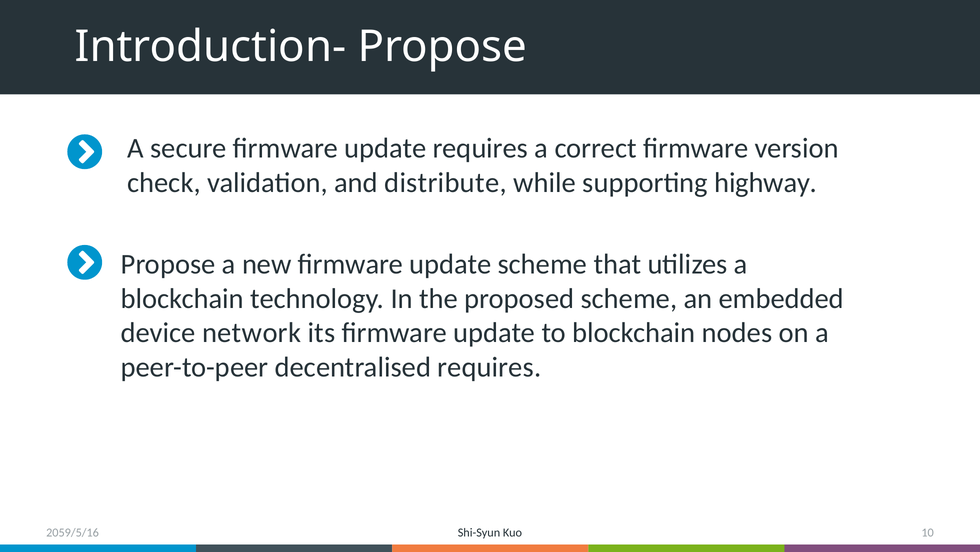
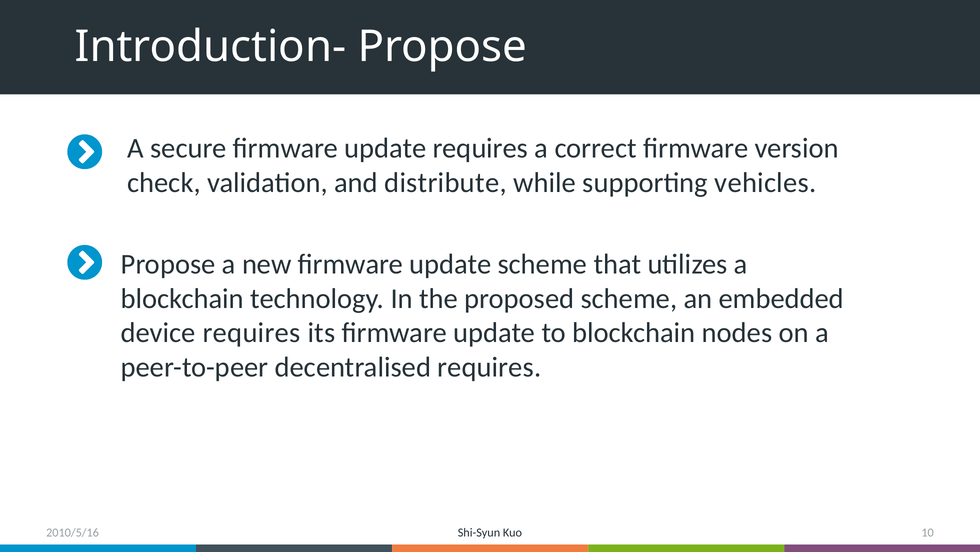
highway: highway -> vehicles (765, 182)
device network: network -> requires (252, 333)
2059/5/16: 2059/5/16 -> 2010/5/16 (73, 532)
